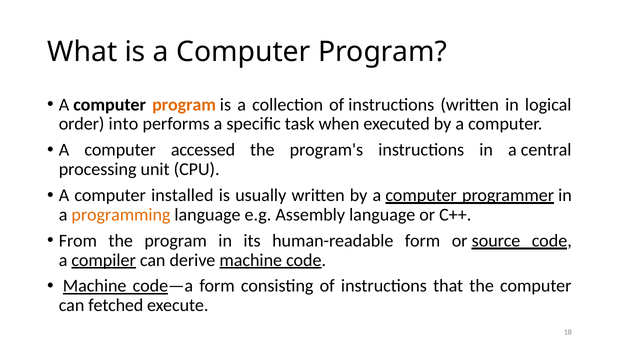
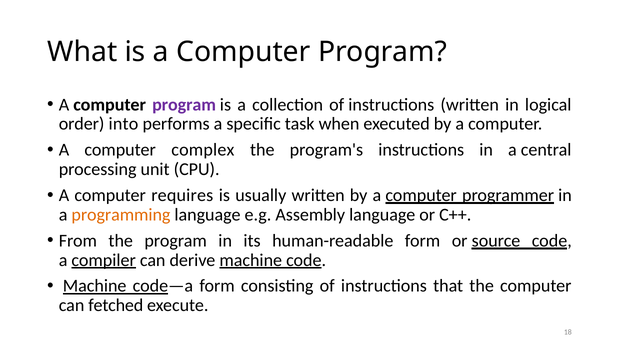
program colour: orange -> purple (184, 105)
accessed: accessed -> complex (203, 150)
installed: installed -> requires (182, 195)
